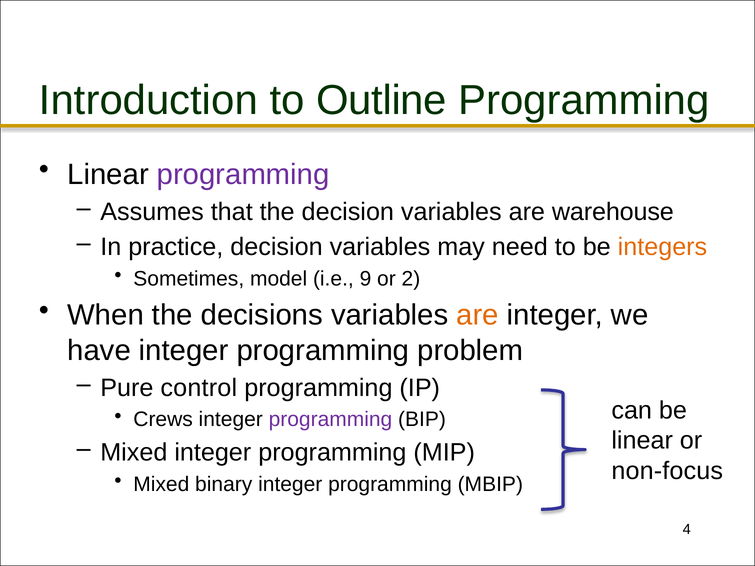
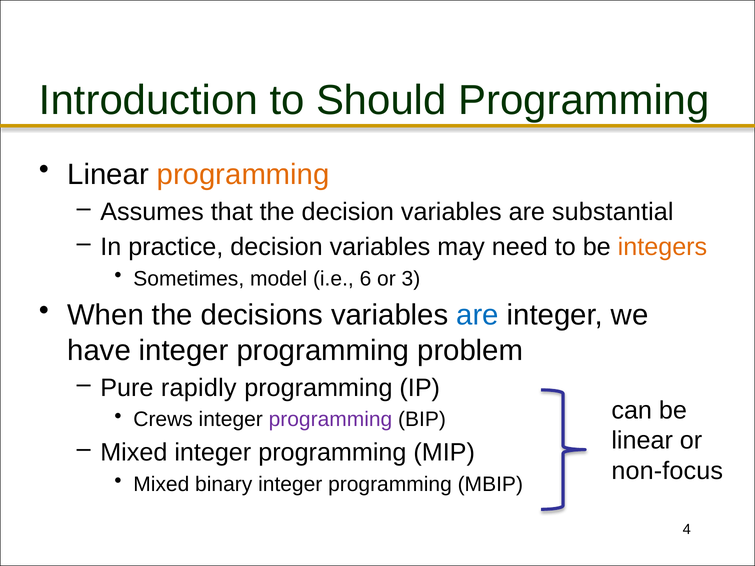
Outline: Outline -> Should (381, 100)
programming colour: purple -> orange (243, 174)
warehouse: warehouse -> substantial (613, 212)
9: 9 -> 6 (365, 279)
2: 2 -> 3 (411, 279)
are colour: orange -> blue (478, 315)
control: control -> rapidly (199, 388)
